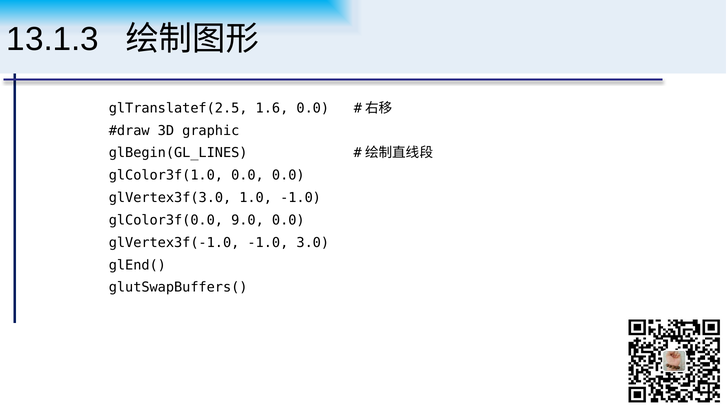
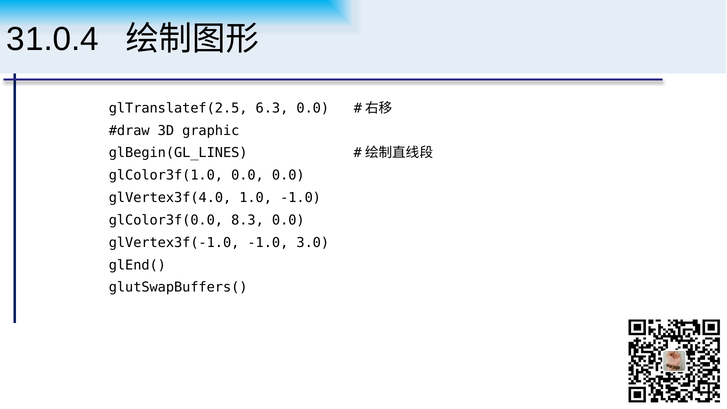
13.1.3: 13.1.3 -> 31.0.4 (53, 39)
1.6: 1.6 -> 6.3 (272, 108)
glVertex3f(3.0: glVertex3f(3.0 -> glVertex3f(4.0 (170, 198)
9.0: 9.0 -> 8.3 (248, 220)
